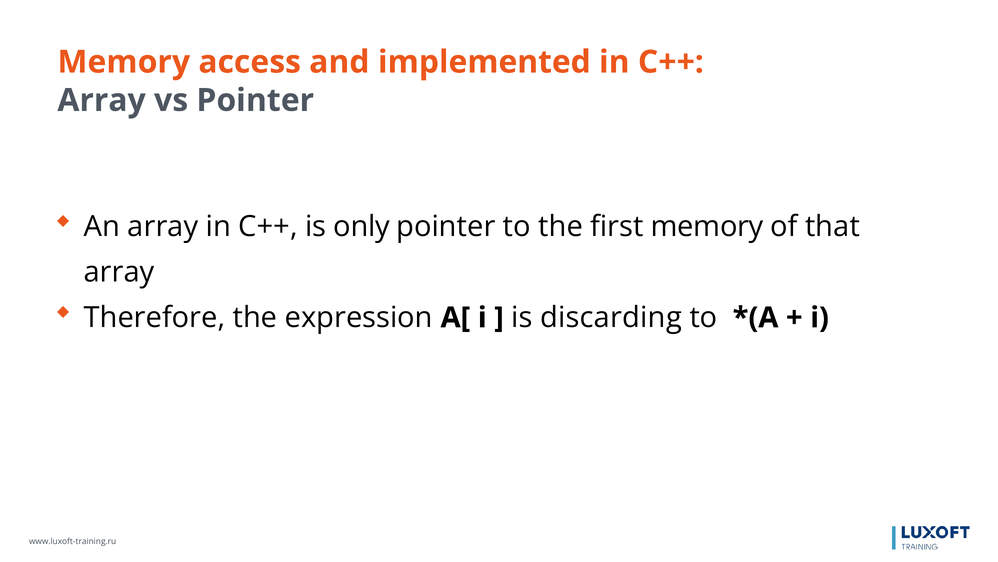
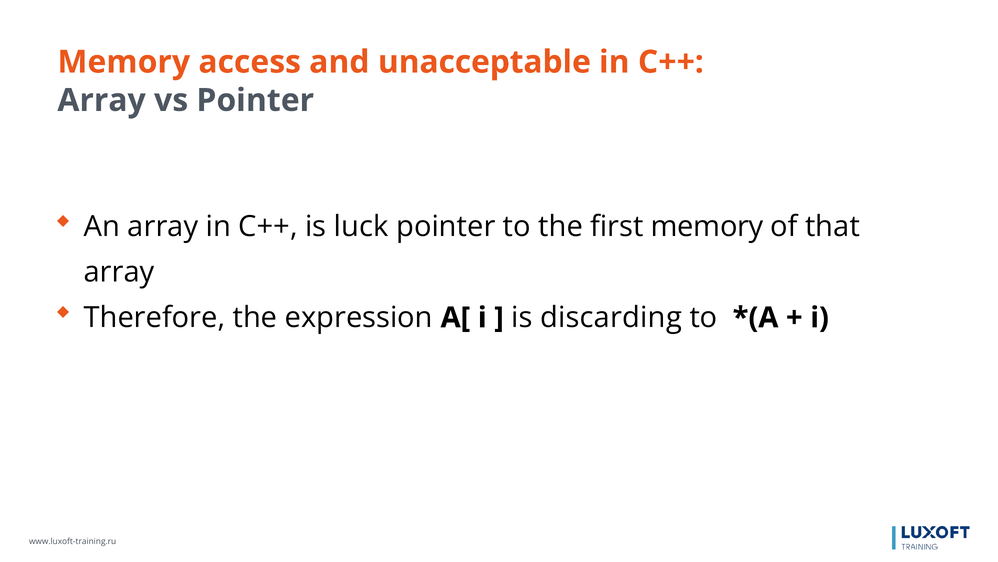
implemented: implemented -> unacceptable (484, 62)
only: only -> luck (361, 227)
